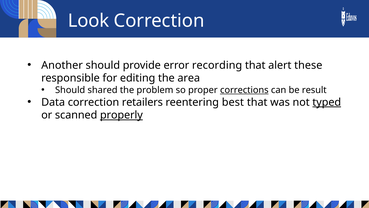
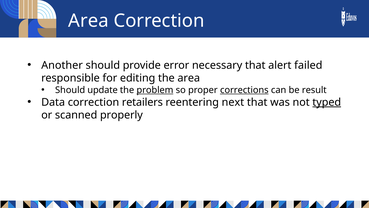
Look: Look -> Area (88, 21)
recording: recording -> necessary (217, 65)
these: these -> failed (308, 65)
shared: shared -> update (103, 90)
problem underline: none -> present (155, 90)
best: best -> next (233, 102)
properly underline: present -> none (121, 115)
